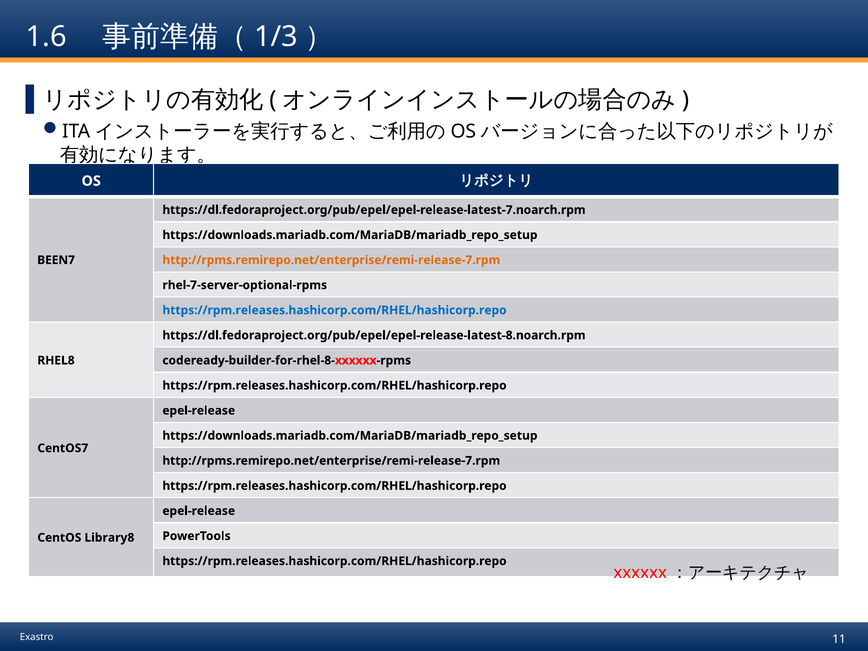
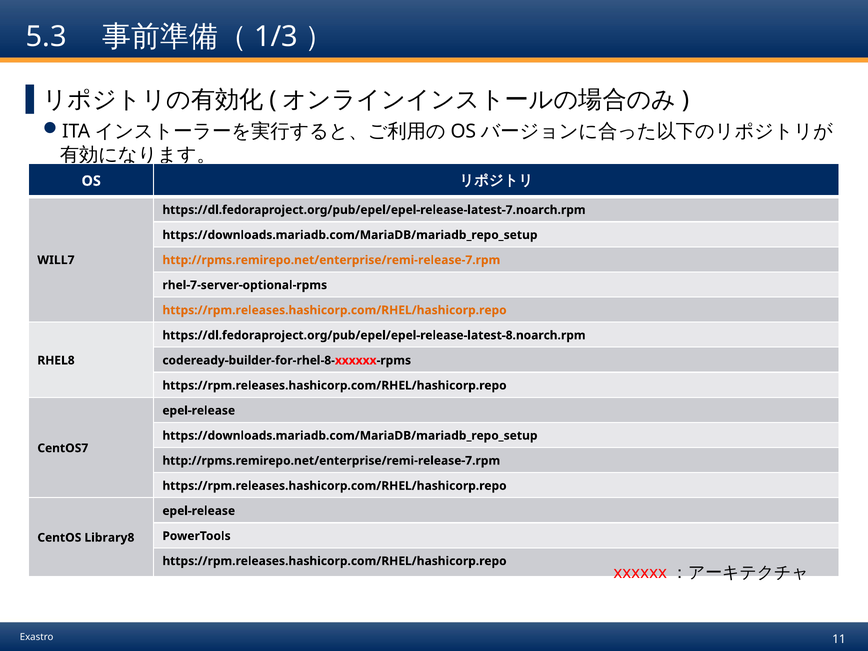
1.6: 1.6 -> 5.3 (46, 37)
BEEN7: BEEN7 -> WILL7 (56, 260)
https://rpm.releases.hashicorp.com/RHEL/hashicorp.repo colour: blue -> orange (335, 310)
